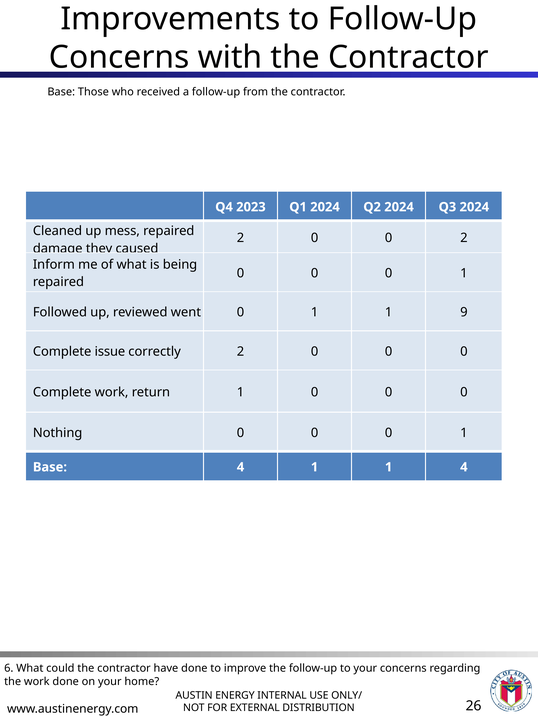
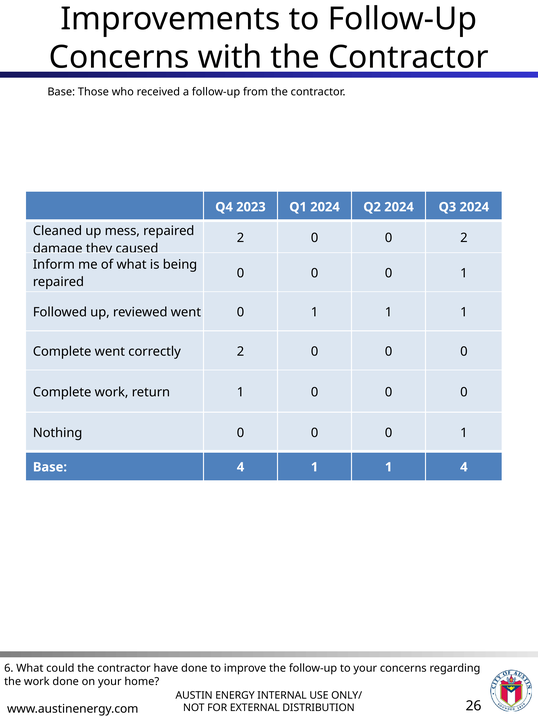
1 1 9: 9 -> 1 (464, 312)
Complete issue: issue -> went (110, 352)
